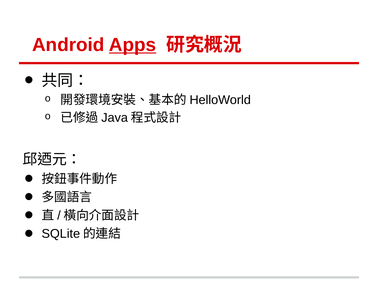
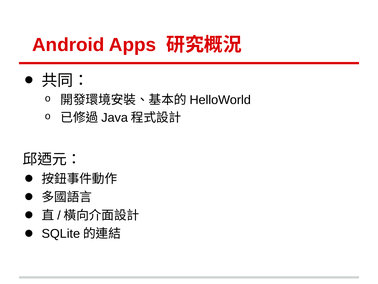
Apps underline: present -> none (133, 45)
